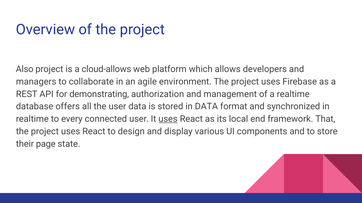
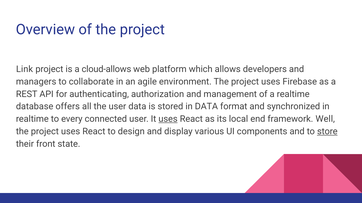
Also: Also -> Link (25, 69)
demonstrating: demonstrating -> authenticating (99, 94)
That: That -> Well (325, 119)
store underline: none -> present (327, 132)
page: page -> front (46, 144)
